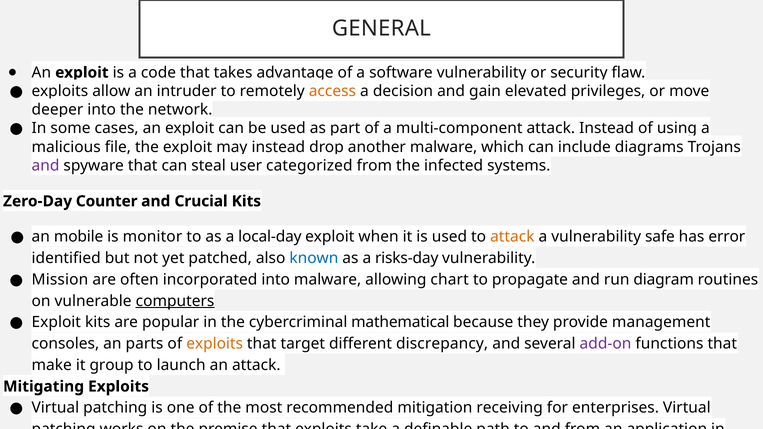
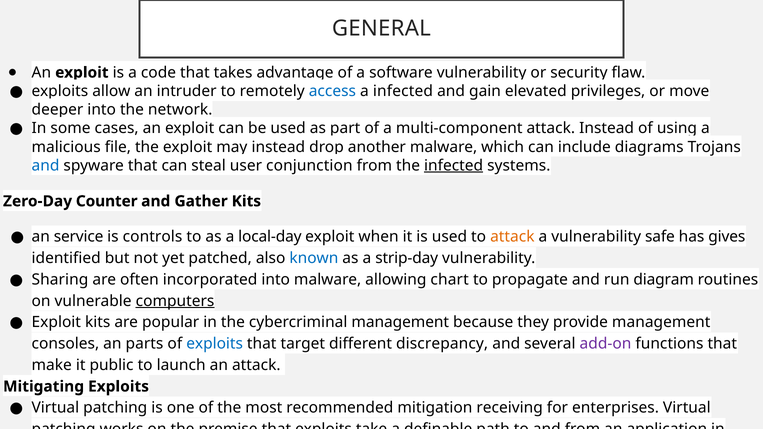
access colour: orange -> blue (332, 91)
a decision: decision -> infected (403, 91)
and colour: purple -> blue (46, 166)
categorized: categorized -> conjunction (309, 166)
infected underline: none -> present (454, 166)
Crucial: Crucial -> Gather (201, 201)
mobile: mobile -> service (79, 237)
monitor: monitor -> controls (153, 237)
error: error -> gives (727, 237)
risks-day: risks-day -> strip-day (407, 258)
Mission: Mission -> Sharing (60, 280)
cybercriminal mathematical: mathematical -> management (400, 323)
exploits colour: orange -> blue (215, 344)
group: group -> public (112, 365)
